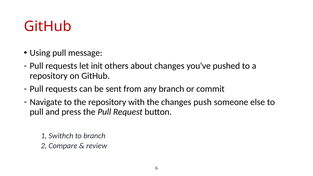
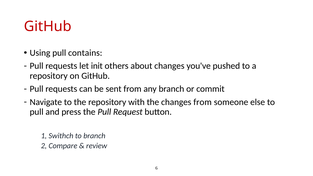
message: message -> contains (85, 53)
changes push: push -> from (203, 102)
